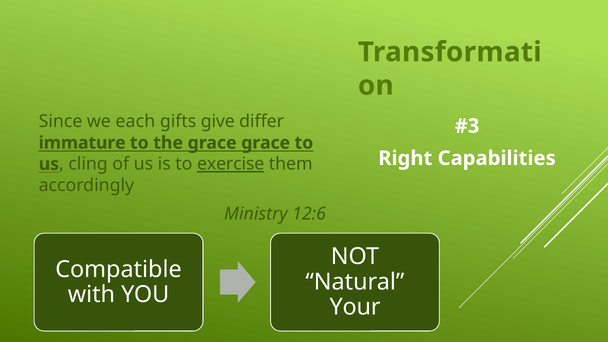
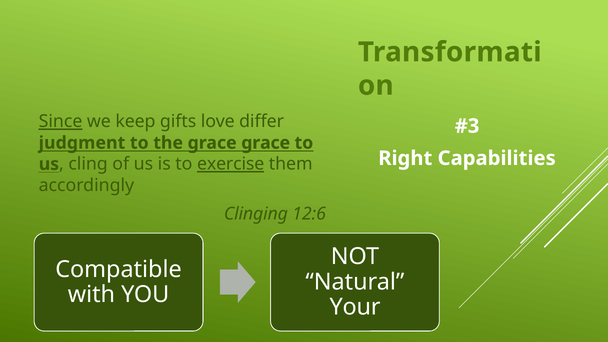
Since underline: none -> present (61, 122)
each: each -> keep (135, 122)
give: give -> love (218, 122)
immature: immature -> judgment (82, 143)
Ministry: Ministry -> Clinging (256, 214)
